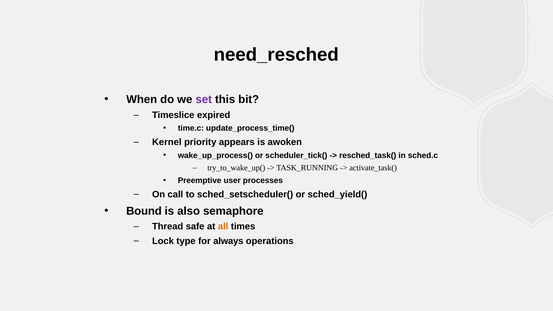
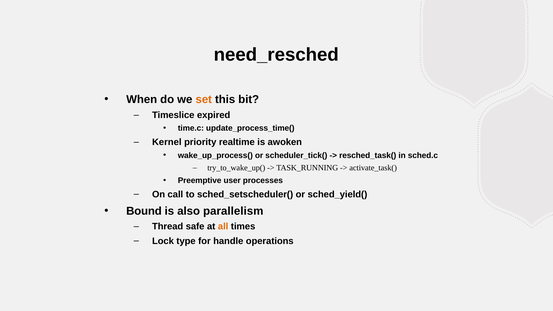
set colour: purple -> orange (204, 100)
appears: appears -> realtime (237, 142)
semaphore: semaphore -> parallelism (233, 211)
always: always -> handle (228, 241)
